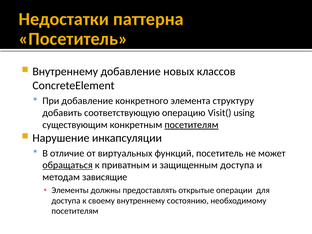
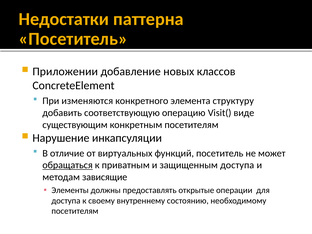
Внутреннему: Внутреннему -> Приложении (65, 72)
При добавление: добавление -> изменяются (87, 101)
using: using -> виде (244, 113)
посетителям underline: present -> none (192, 125)
